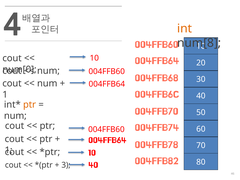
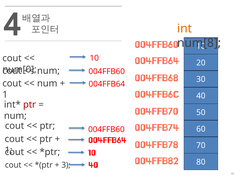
ptr colour: orange -> red (30, 105)
